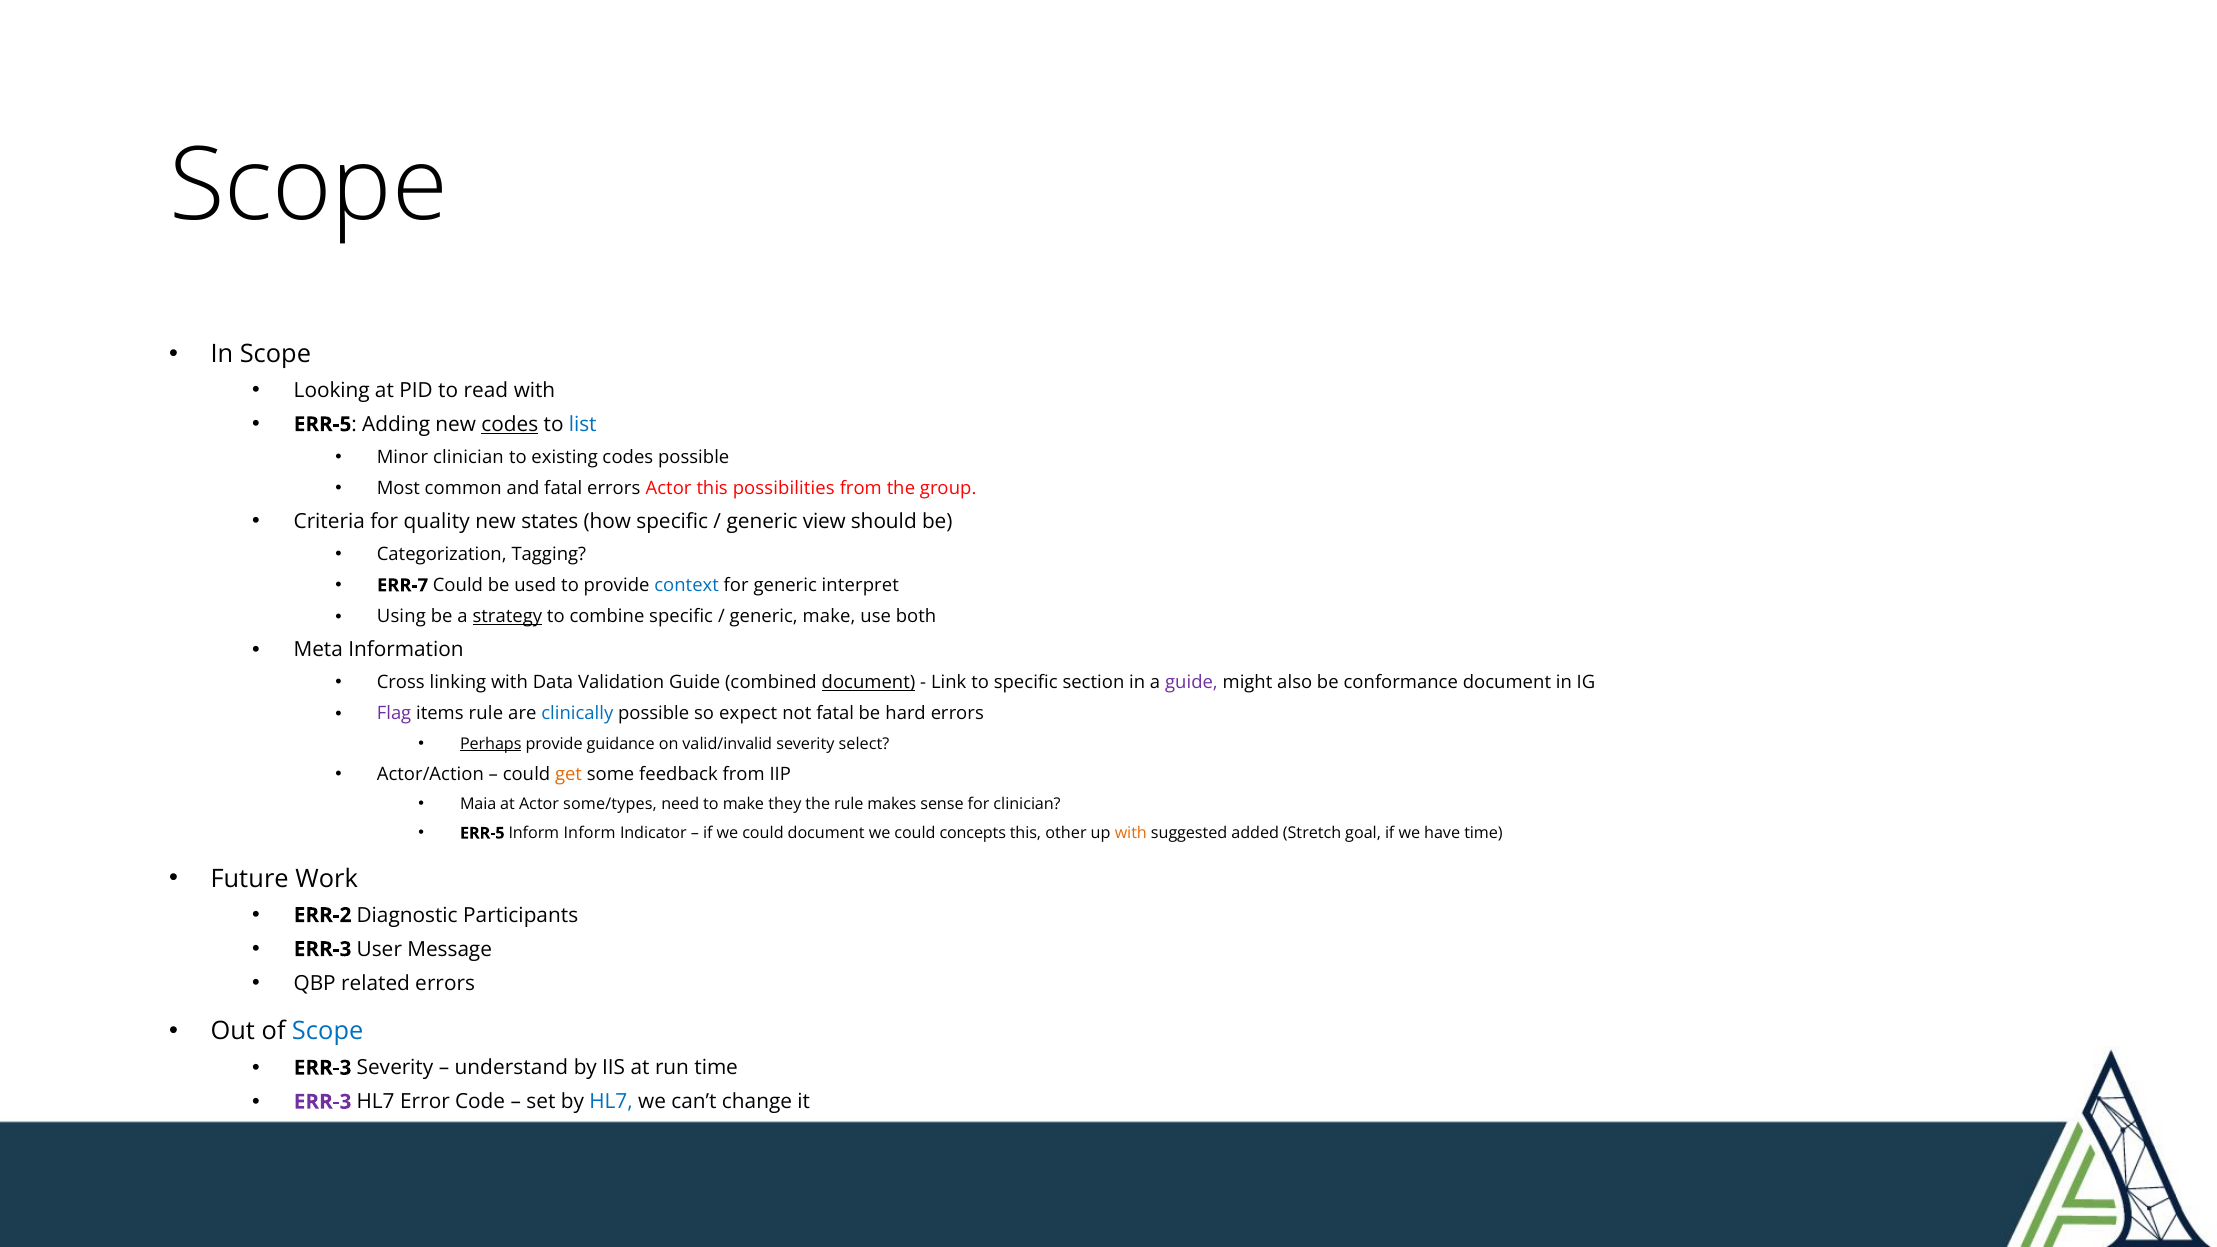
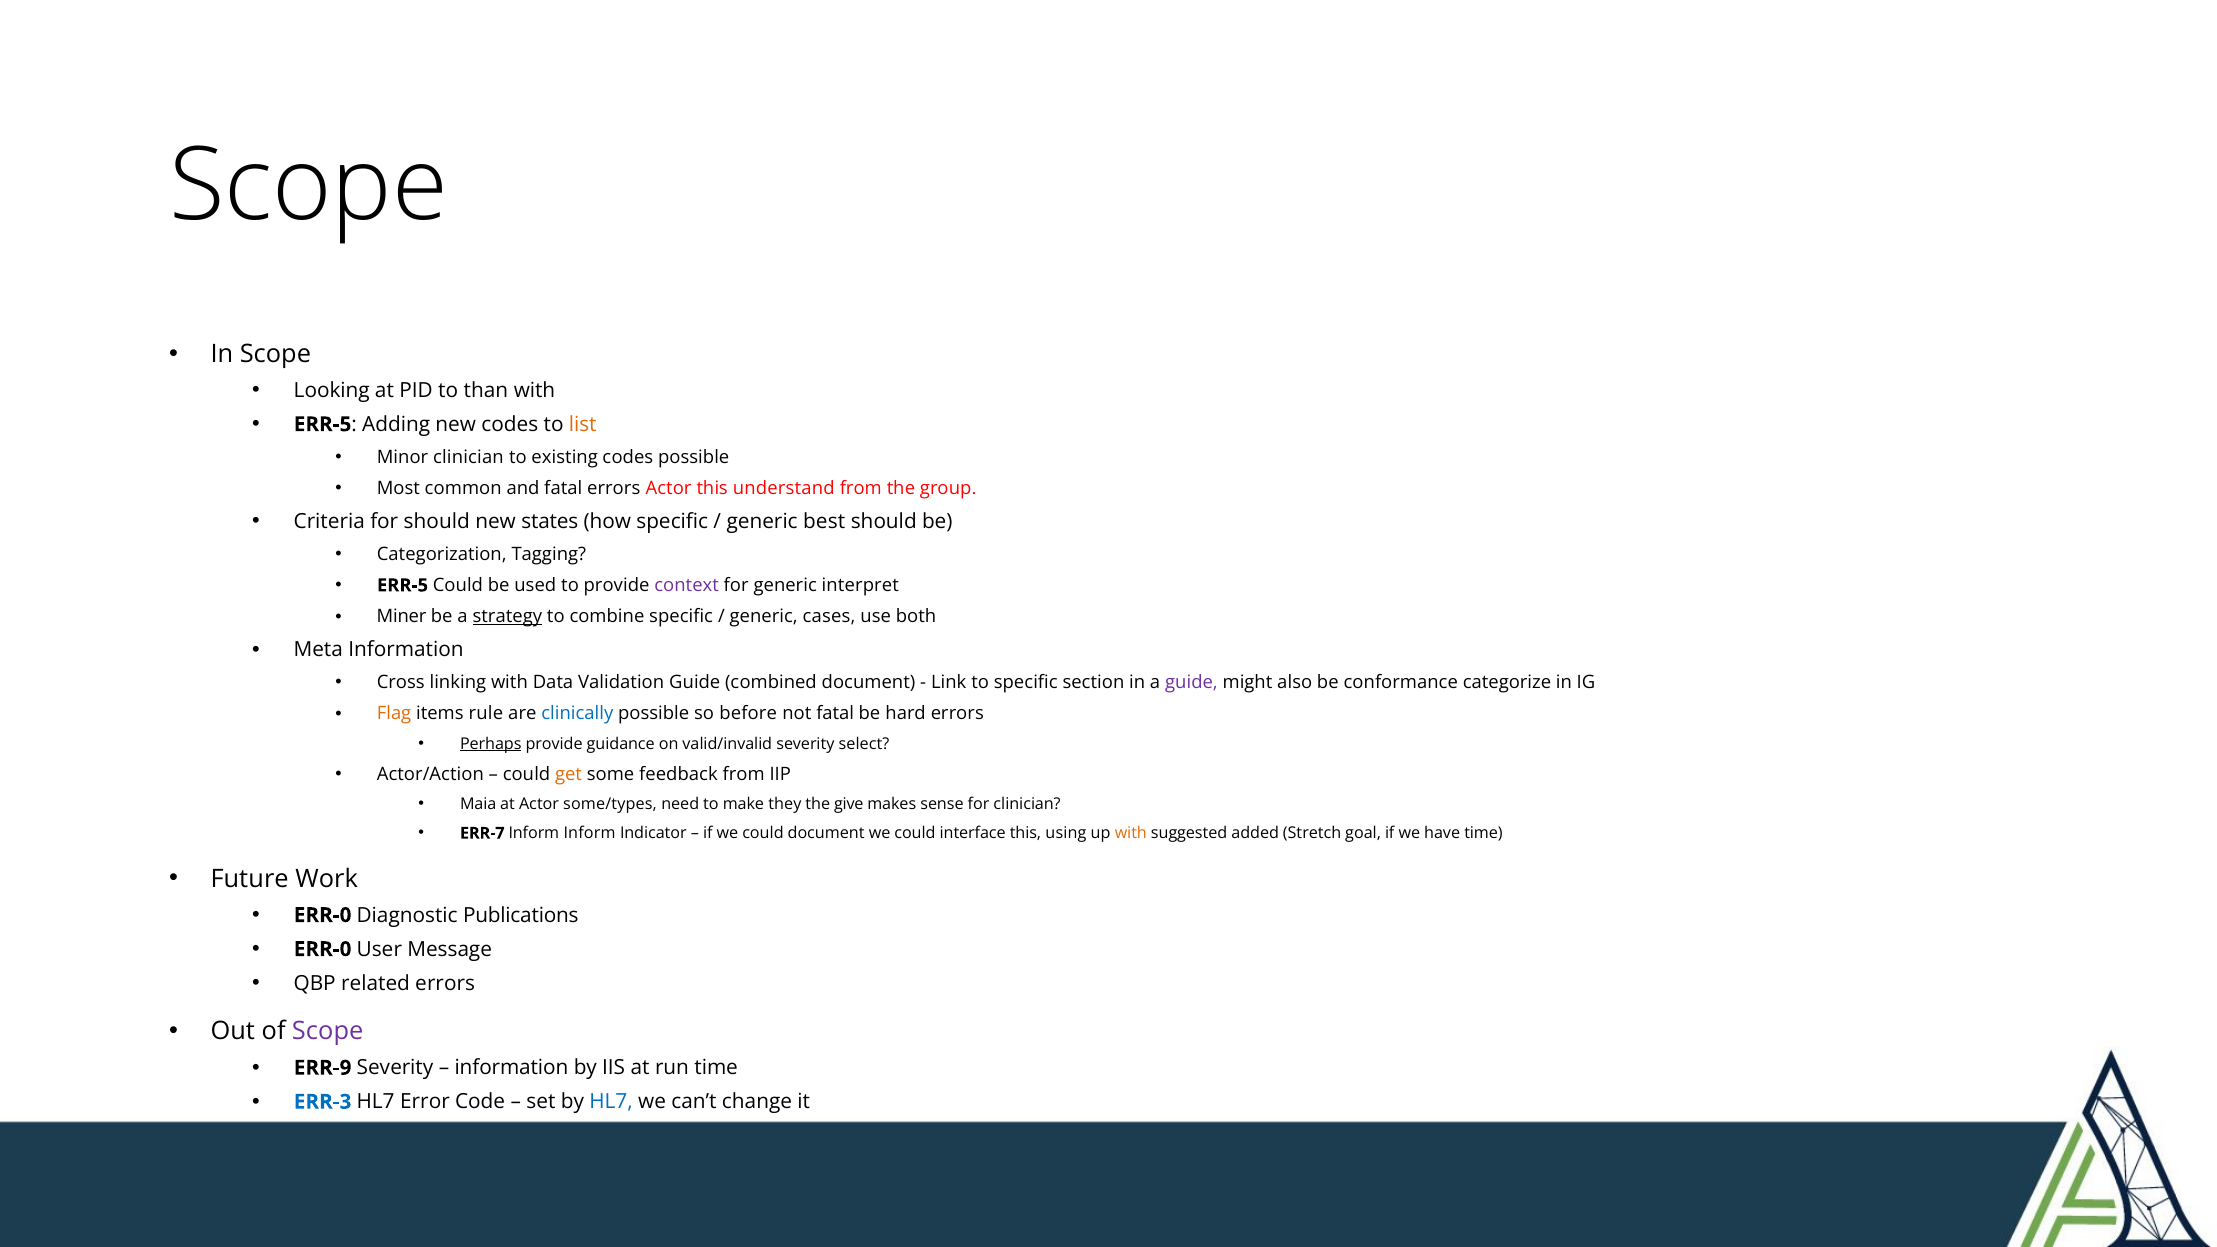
read: read -> than (486, 390)
codes underline: present -> none (510, 424)
list colour: blue -> orange (583, 424)
possibilities: possibilities -> understand (784, 489)
for quality: quality -> should (437, 521)
view: view -> best (824, 521)
ERR-7: ERR-7 -> ERR-5 (402, 585)
context colour: blue -> purple (687, 585)
Using: Using -> Miner (402, 617)
generic make: make -> cases (829, 617)
document underline: present -> none (869, 682)
conformance document: document -> categorize (1507, 682)
Flag colour: purple -> orange (394, 714)
expect: expect -> before (748, 714)
the rule: rule -> give (849, 804)
ERR-5: ERR-5 -> ERR-7 (482, 833)
concepts: concepts -> interface (973, 833)
other: other -> using (1066, 833)
ERR-2: ERR-2 -> ERR-0 (323, 915)
Participants: Participants -> Publications (521, 915)
ERR-3: ERR-3 -> ERR-0 (323, 949)
Scope colour: blue -> purple (328, 1031)
ERR-3: ERR-3 -> ERR-9 (323, 1068)
understand: understand -> information (511, 1068)
ERR-3 colour: purple -> blue (323, 1102)
